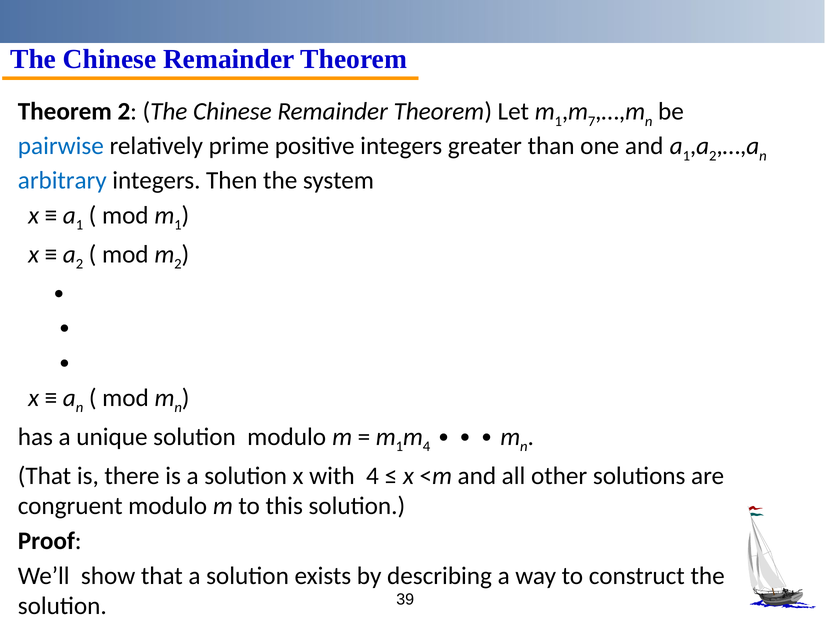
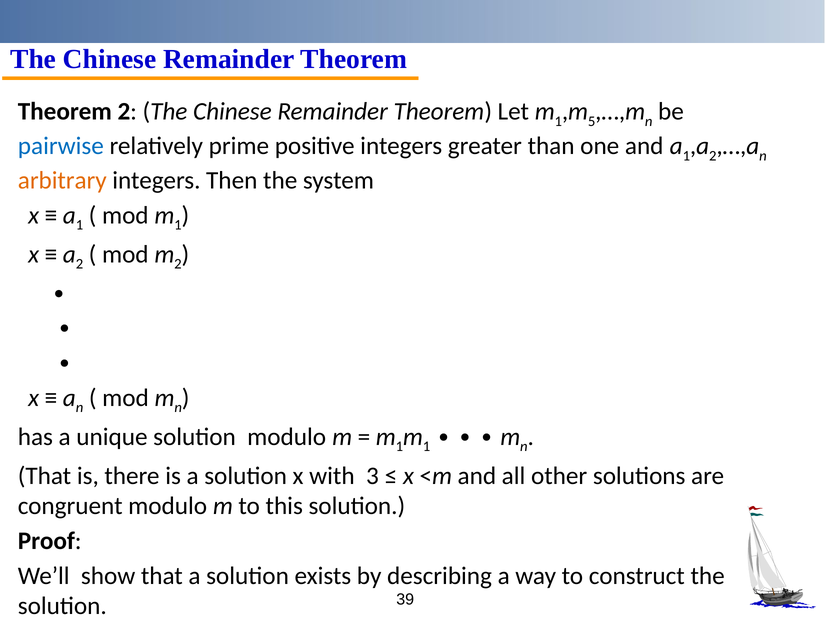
7: 7 -> 5 (592, 122)
arbitrary colour: blue -> orange (62, 181)
4: 4 -> 1 (426, 447)
with 4: 4 -> 3 (372, 476)
